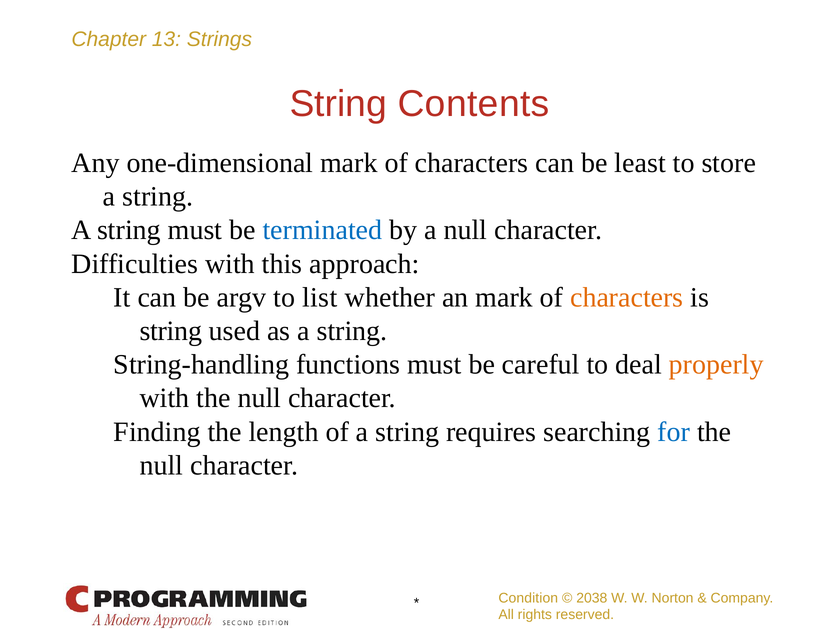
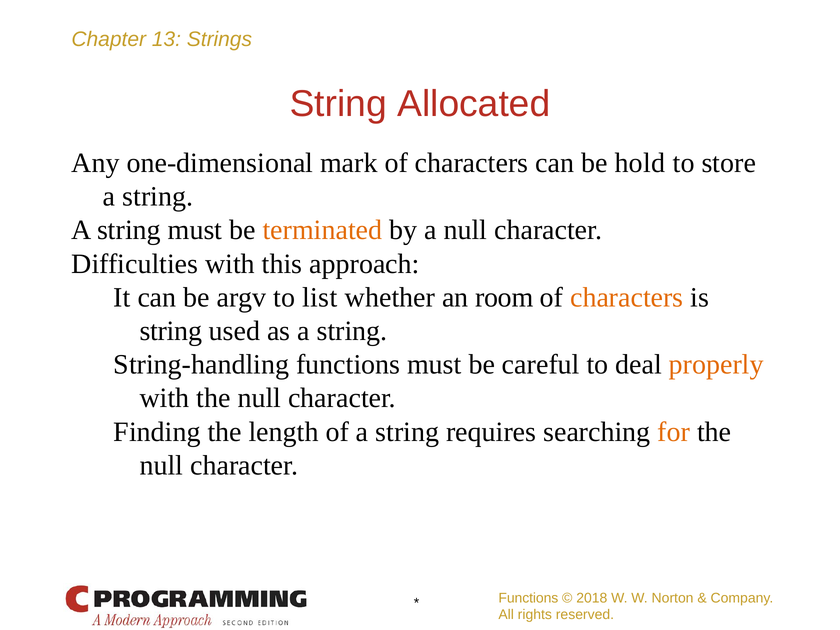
Contents: Contents -> Allocated (474, 104)
least: least -> hold (640, 163)
terminated colour: blue -> orange (322, 230)
an mark: mark -> room (504, 297)
for colour: blue -> orange (674, 432)
Condition: Condition -> Functions (528, 598)
2038: 2038 -> 2018 (592, 598)
